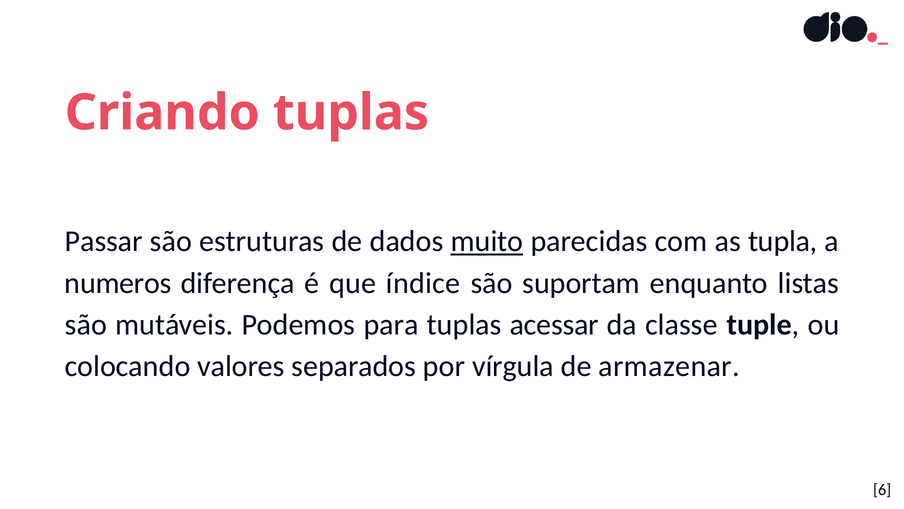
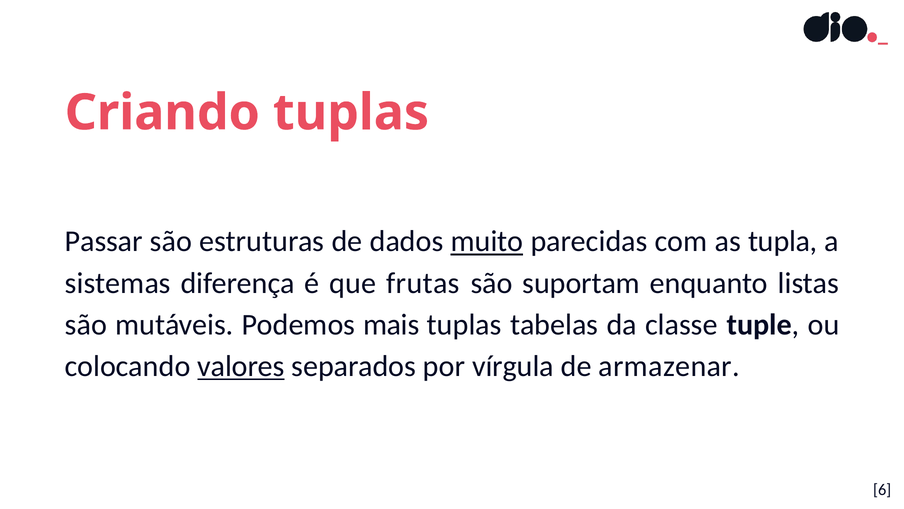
numeros: numeros -> sistemas (118, 283)
índice: índice -> frutas (423, 283)
para: para -> mais (391, 324)
acessar: acessar -> tabelas (554, 324)
valores underline: none -> present (241, 366)
